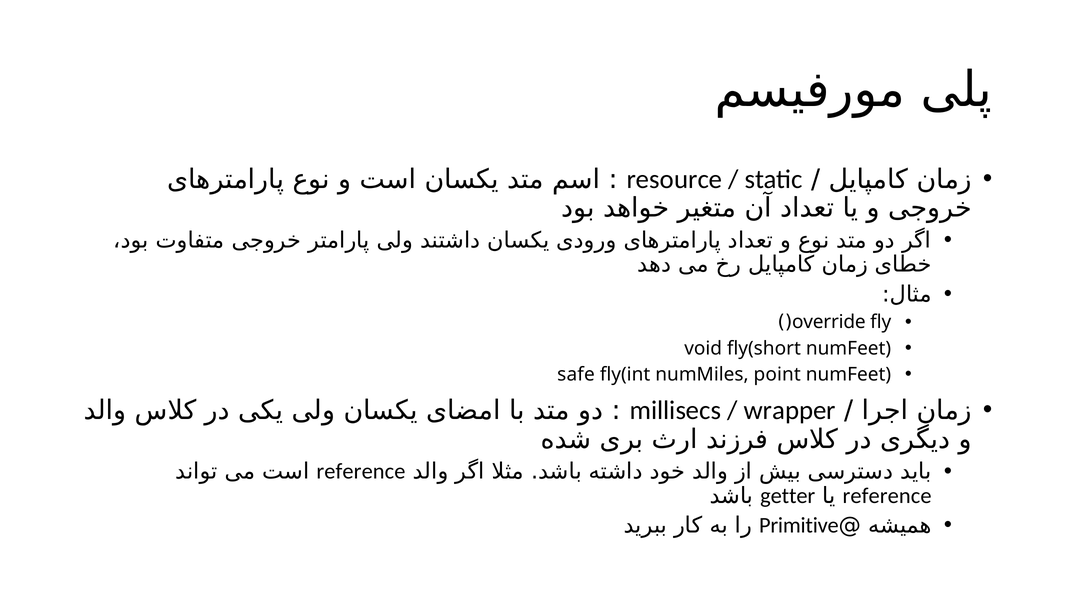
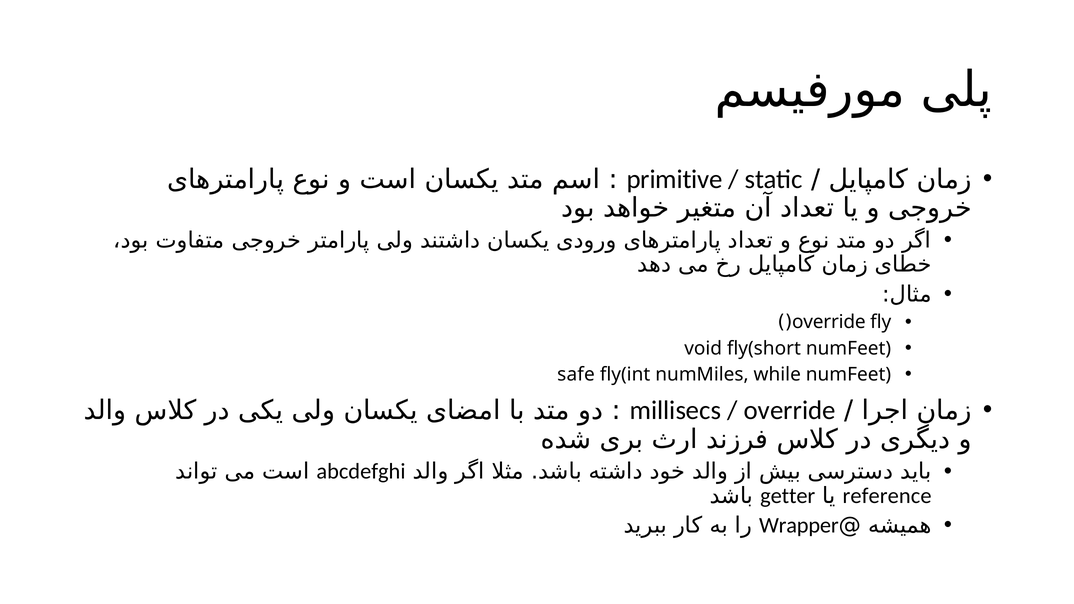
resource: resource -> primitive (675, 179)
point: point -> while (777, 374)
wrapper: wrapper -> override (790, 410)
reference: reference -> abcdefghi (361, 472)
Primitive: Primitive -> Wrapper (799, 525)
